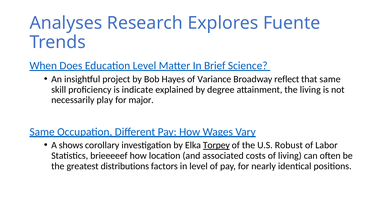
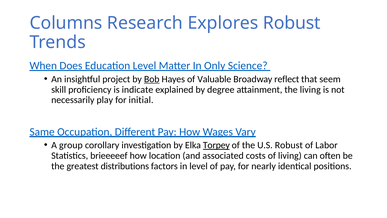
Analyses: Analyses -> Columns (66, 23)
Explores Fuente: Fuente -> Robust (292, 23)
Brief: Brief -> Only (215, 66)
Bob underline: none -> present (152, 79)
Variance: Variance -> Valuable (214, 79)
that same: same -> seem (330, 79)
major: major -> initial (141, 100)
shows: shows -> group (71, 145)
